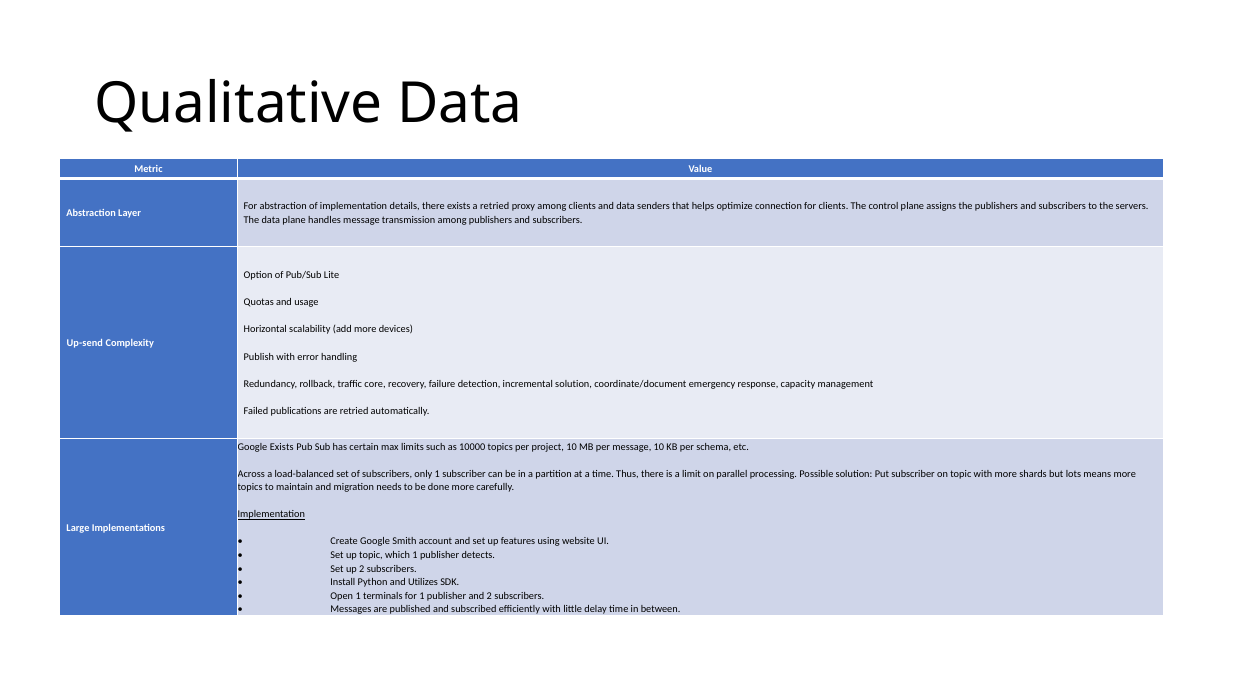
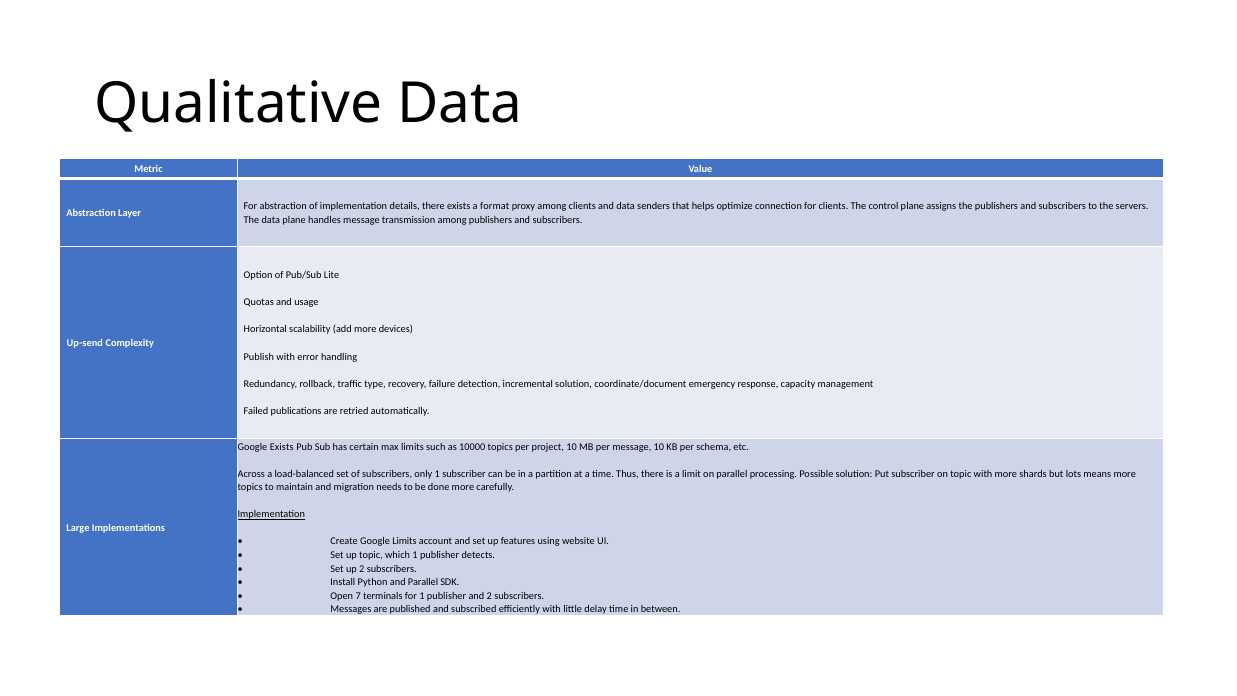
a retried: retried -> format (495, 206)
core: core -> type (375, 384)
Google Smith: Smith -> Limits (404, 541)
and Utilizes: Utilizes -> Parallel (423, 582)
Open 1: 1 -> 7 (358, 596)
